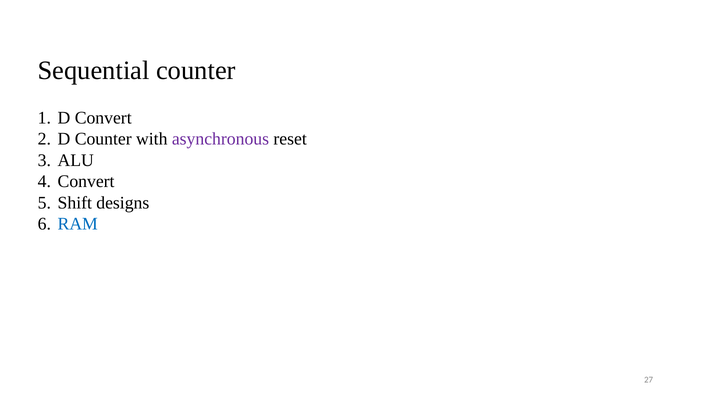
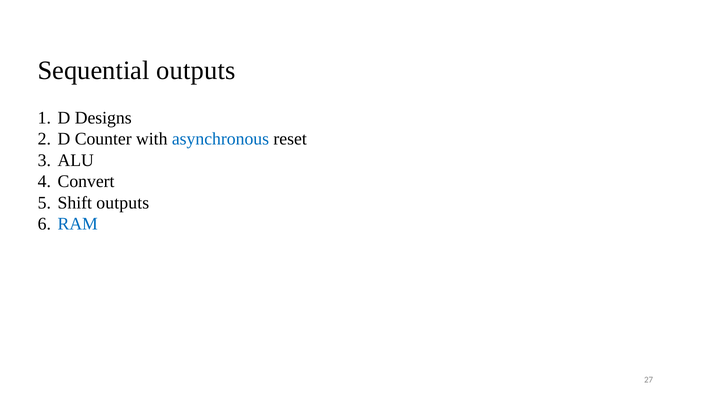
Sequential counter: counter -> outputs (196, 71)
D Convert: Convert -> Designs (103, 118)
asynchronous colour: purple -> blue (220, 139)
Shift designs: designs -> outputs (123, 203)
